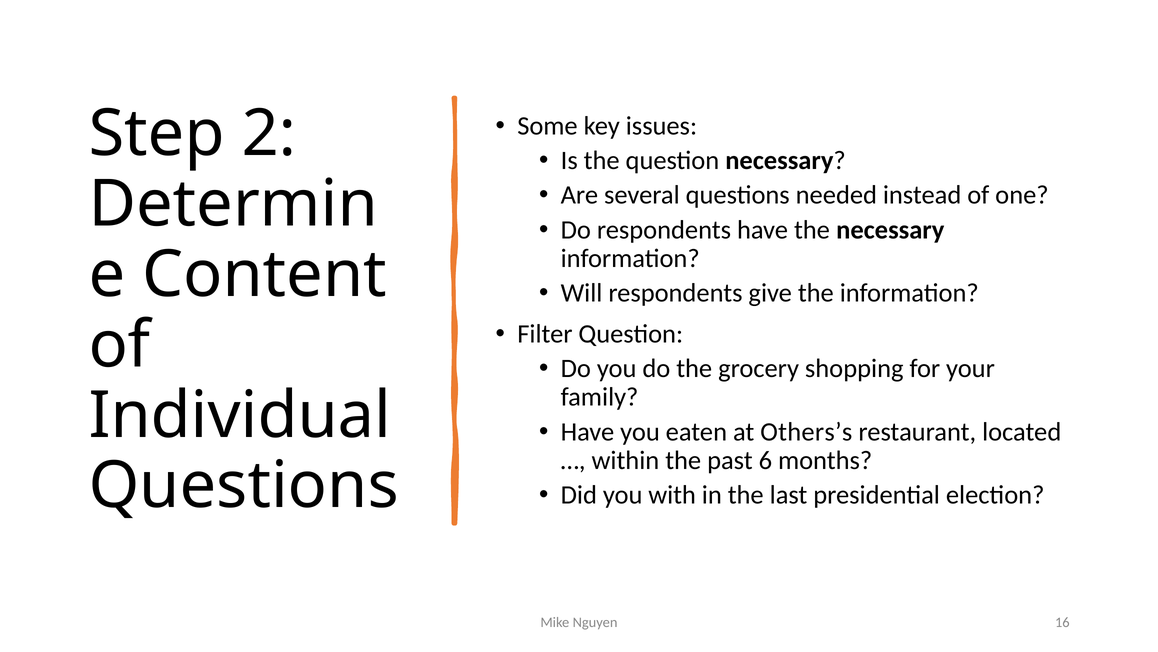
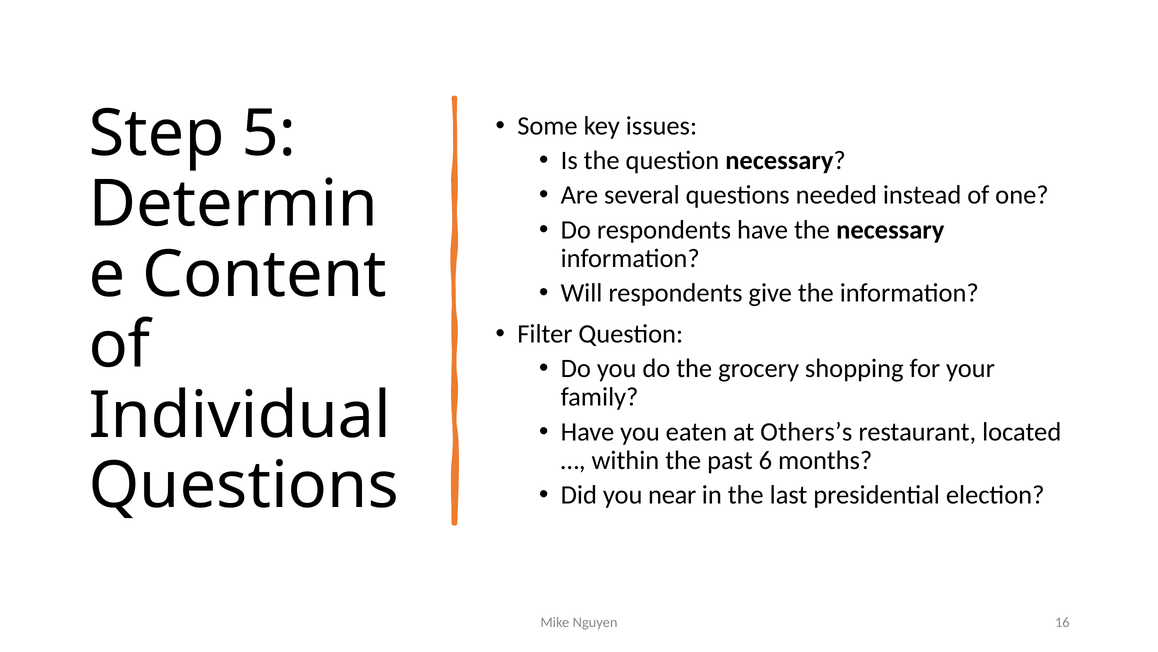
2: 2 -> 5 (269, 134)
with: with -> near (672, 495)
